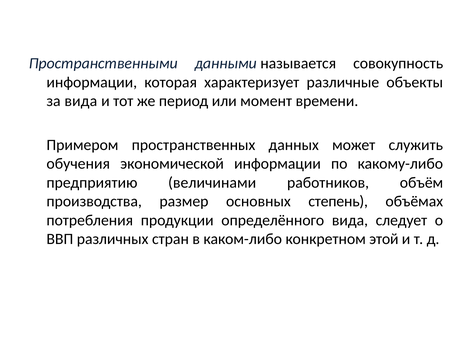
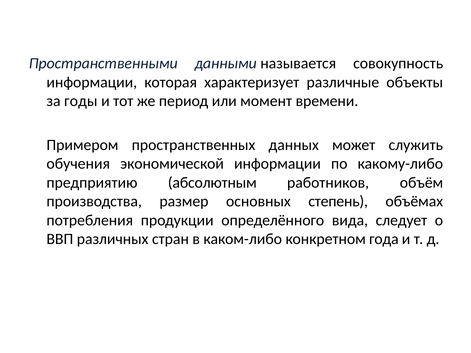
за вида: вида -> годы (81, 101)
величинами: величинами -> абсолютным (212, 183)
этой: этой -> года (384, 239)
